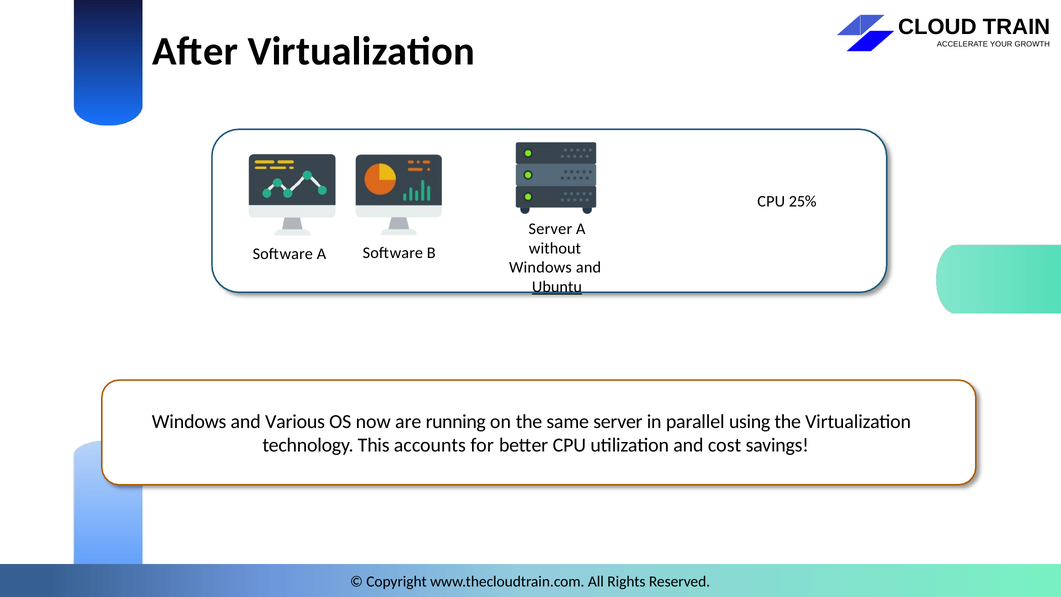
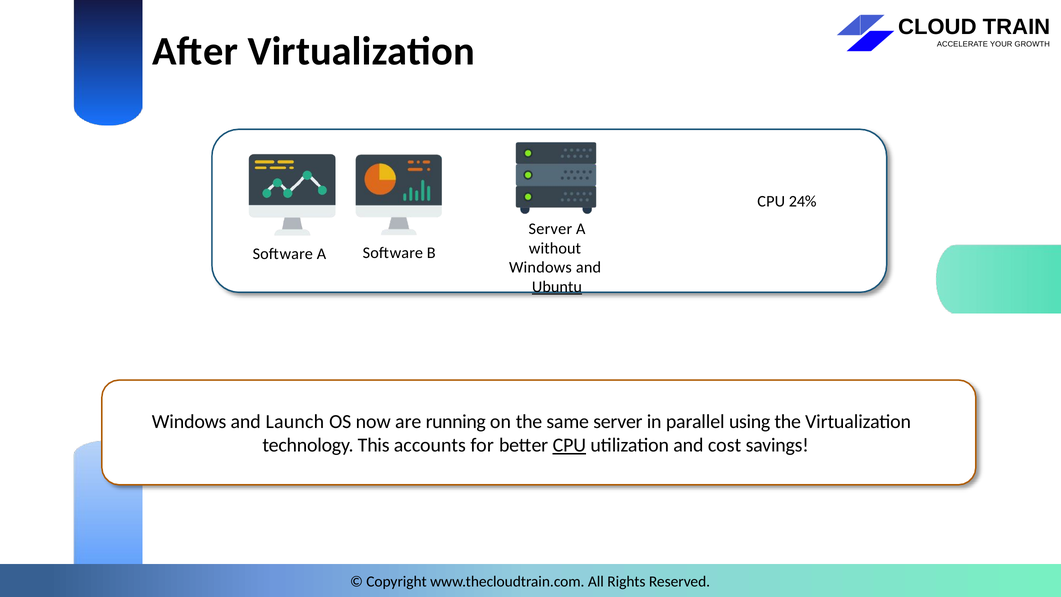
25%: 25% -> 24% (803, 201)
Various: Various -> Launch (295, 422)
CPU underline: none -> present (569, 445)
